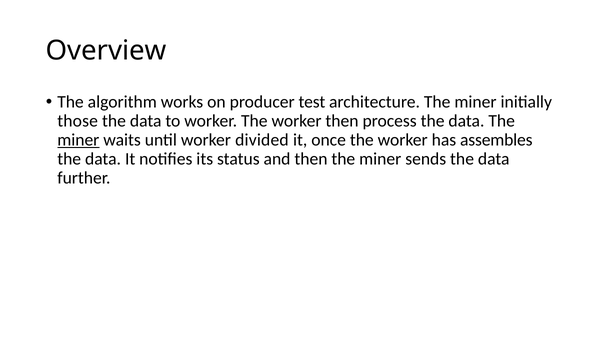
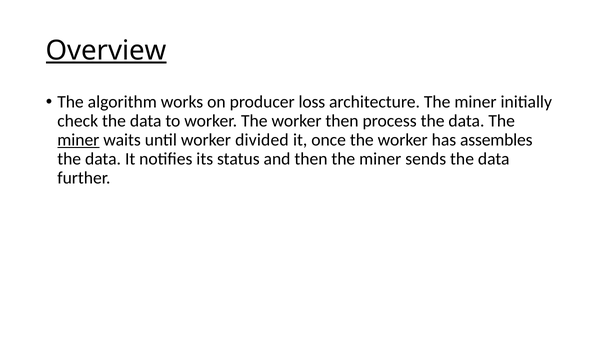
Overview underline: none -> present (106, 51)
test: test -> loss (312, 102)
those: those -> check (78, 121)
